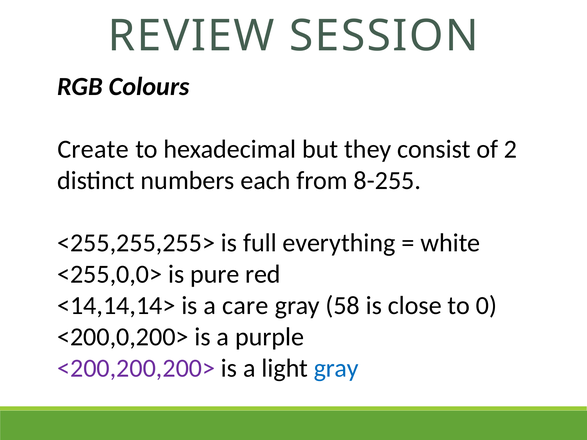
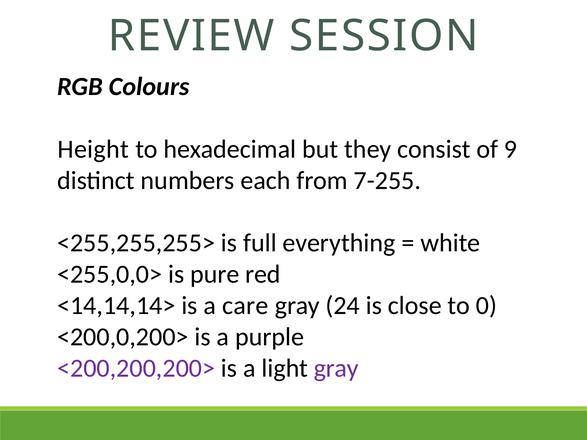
Create: Create -> Height (93, 149)
2: 2 -> 9 (510, 149)
8-255: 8-255 -> 7-255 (387, 181)
58: 58 -> 24 (343, 306)
gray colour: blue -> purple (336, 368)
